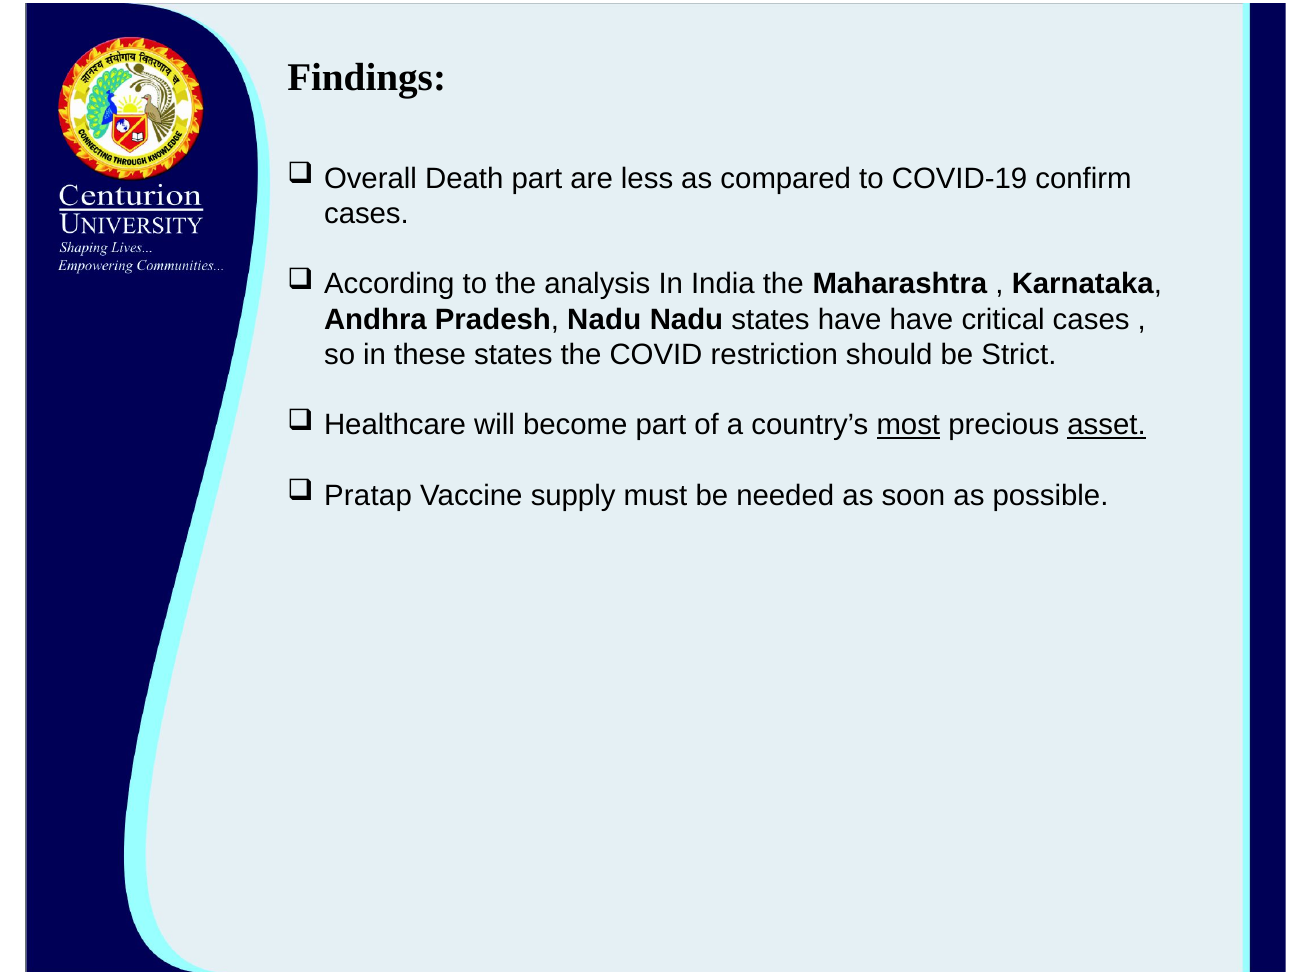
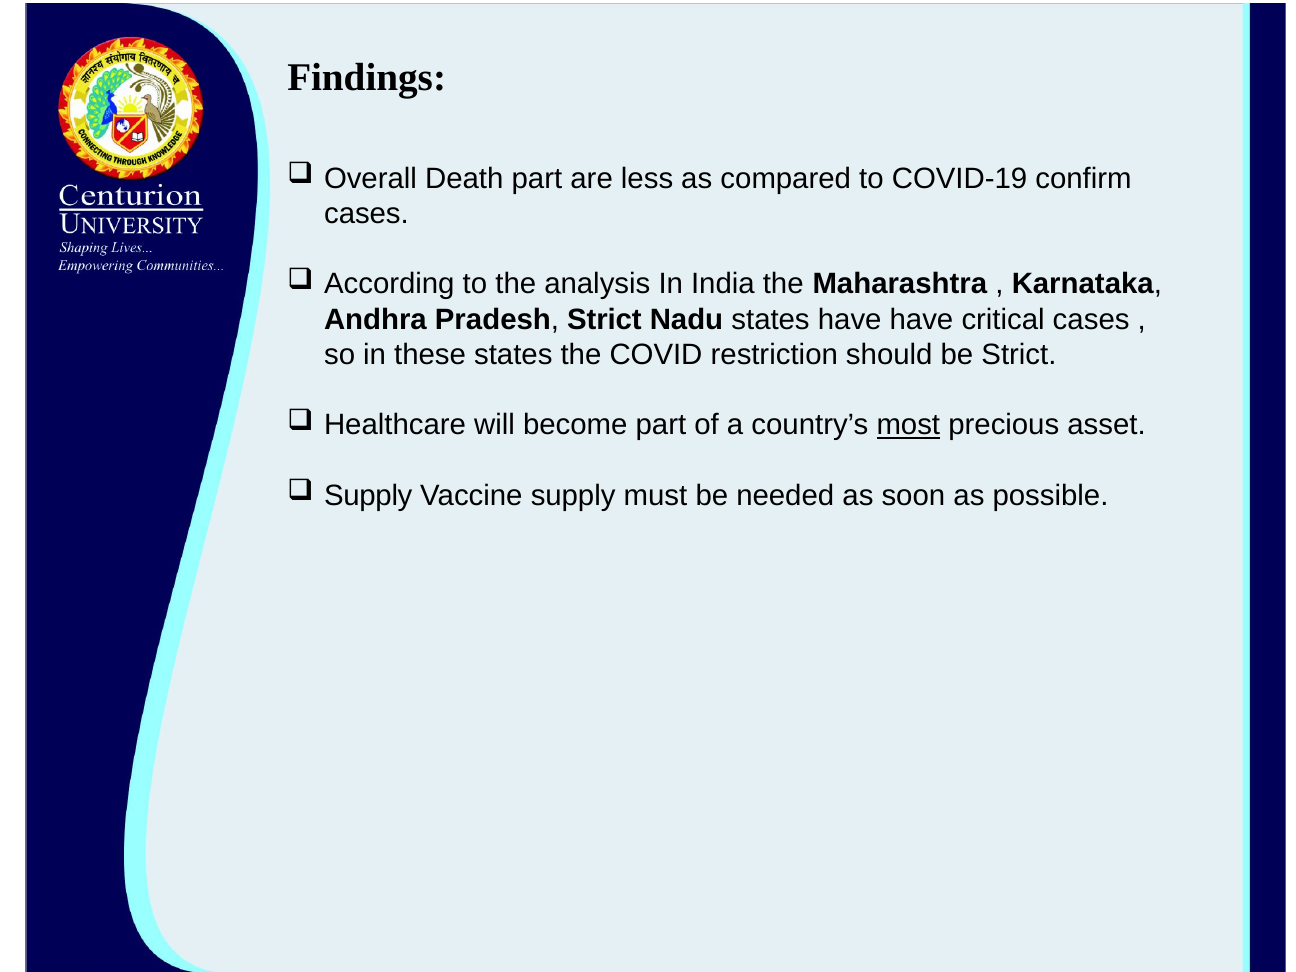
Pradesh Nadu: Nadu -> Strict (604, 319)
asset underline: present -> none (1106, 425)
Pratap: Pratap -> Supply (368, 496)
